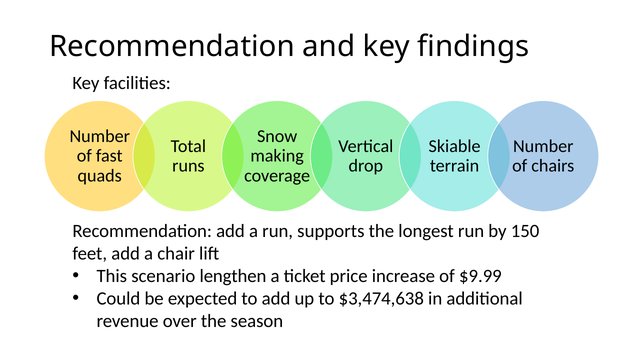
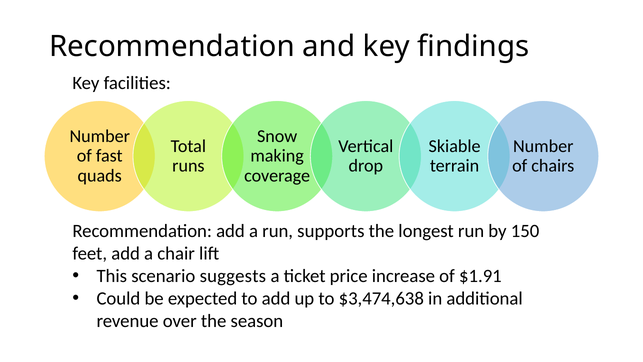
lengthen: lengthen -> suggests (233, 276)
$9.99: $9.99 -> $1.91 (480, 276)
